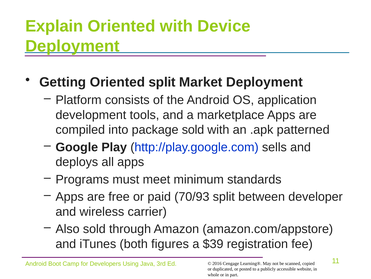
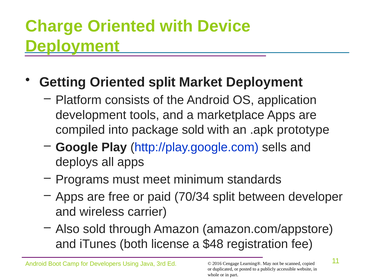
Explain: Explain -> Charge (54, 26)
patterned: patterned -> prototype (303, 130)
70/93: 70/93 -> 70/34 (192, 196)
figures: figures -> license (170, 243)
$39: $39 -> $48 (213, 243)
